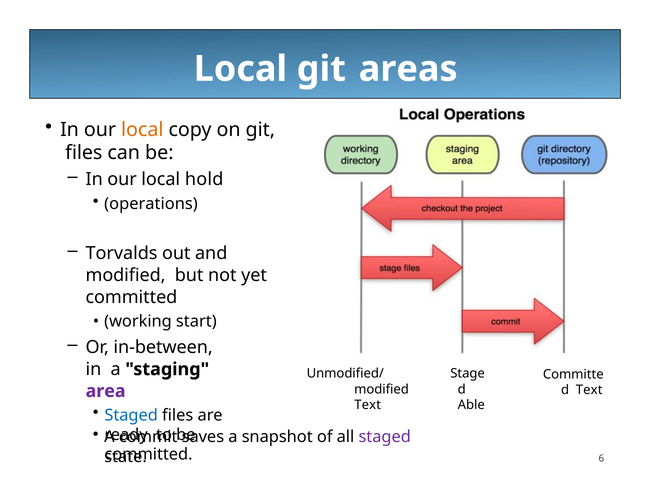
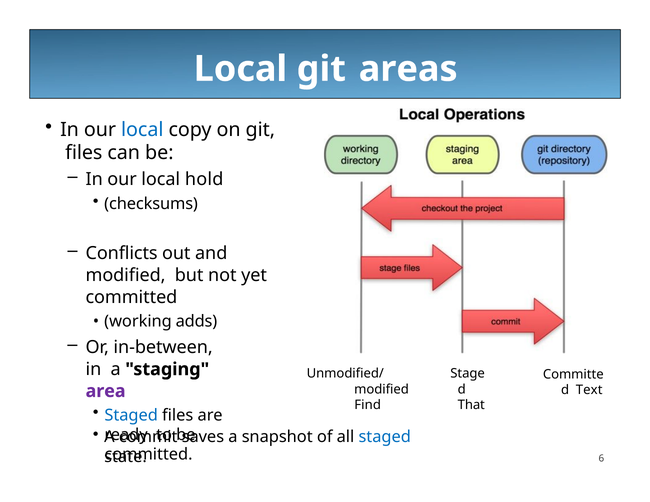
local colour: orange -> blue (142, 130)
operations: operations -> checksums (151, 204)
Torvalds: Torvalds -> Conflicts (122, 254)
start: start -> adds (196, 321)
Text: Text -> Find (368, 405)
Able: Able -> That (471, 405)
staged colour: purple -> blue (385, 437)
